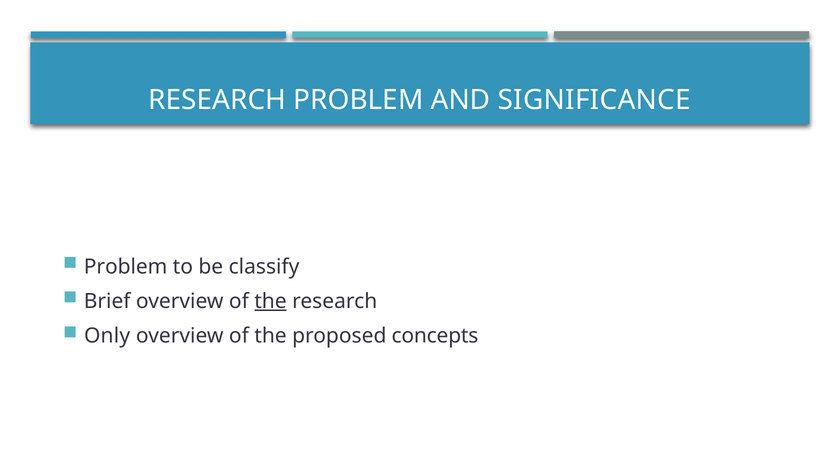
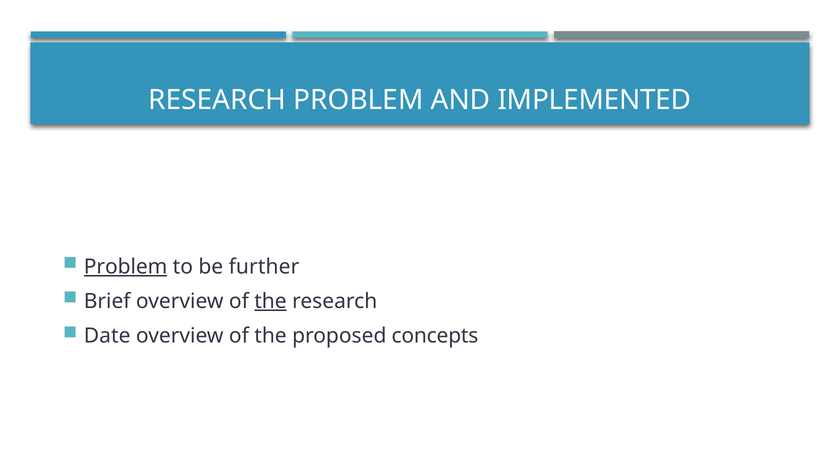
SIGNIFICANCE: SIGNIFICANCE -> IMPLEMENTED (594, 100)
Problem underline: none -> present (126, 267)
classify: classify -> further (264, 267)
Only: Only -> Date (107, 336)
